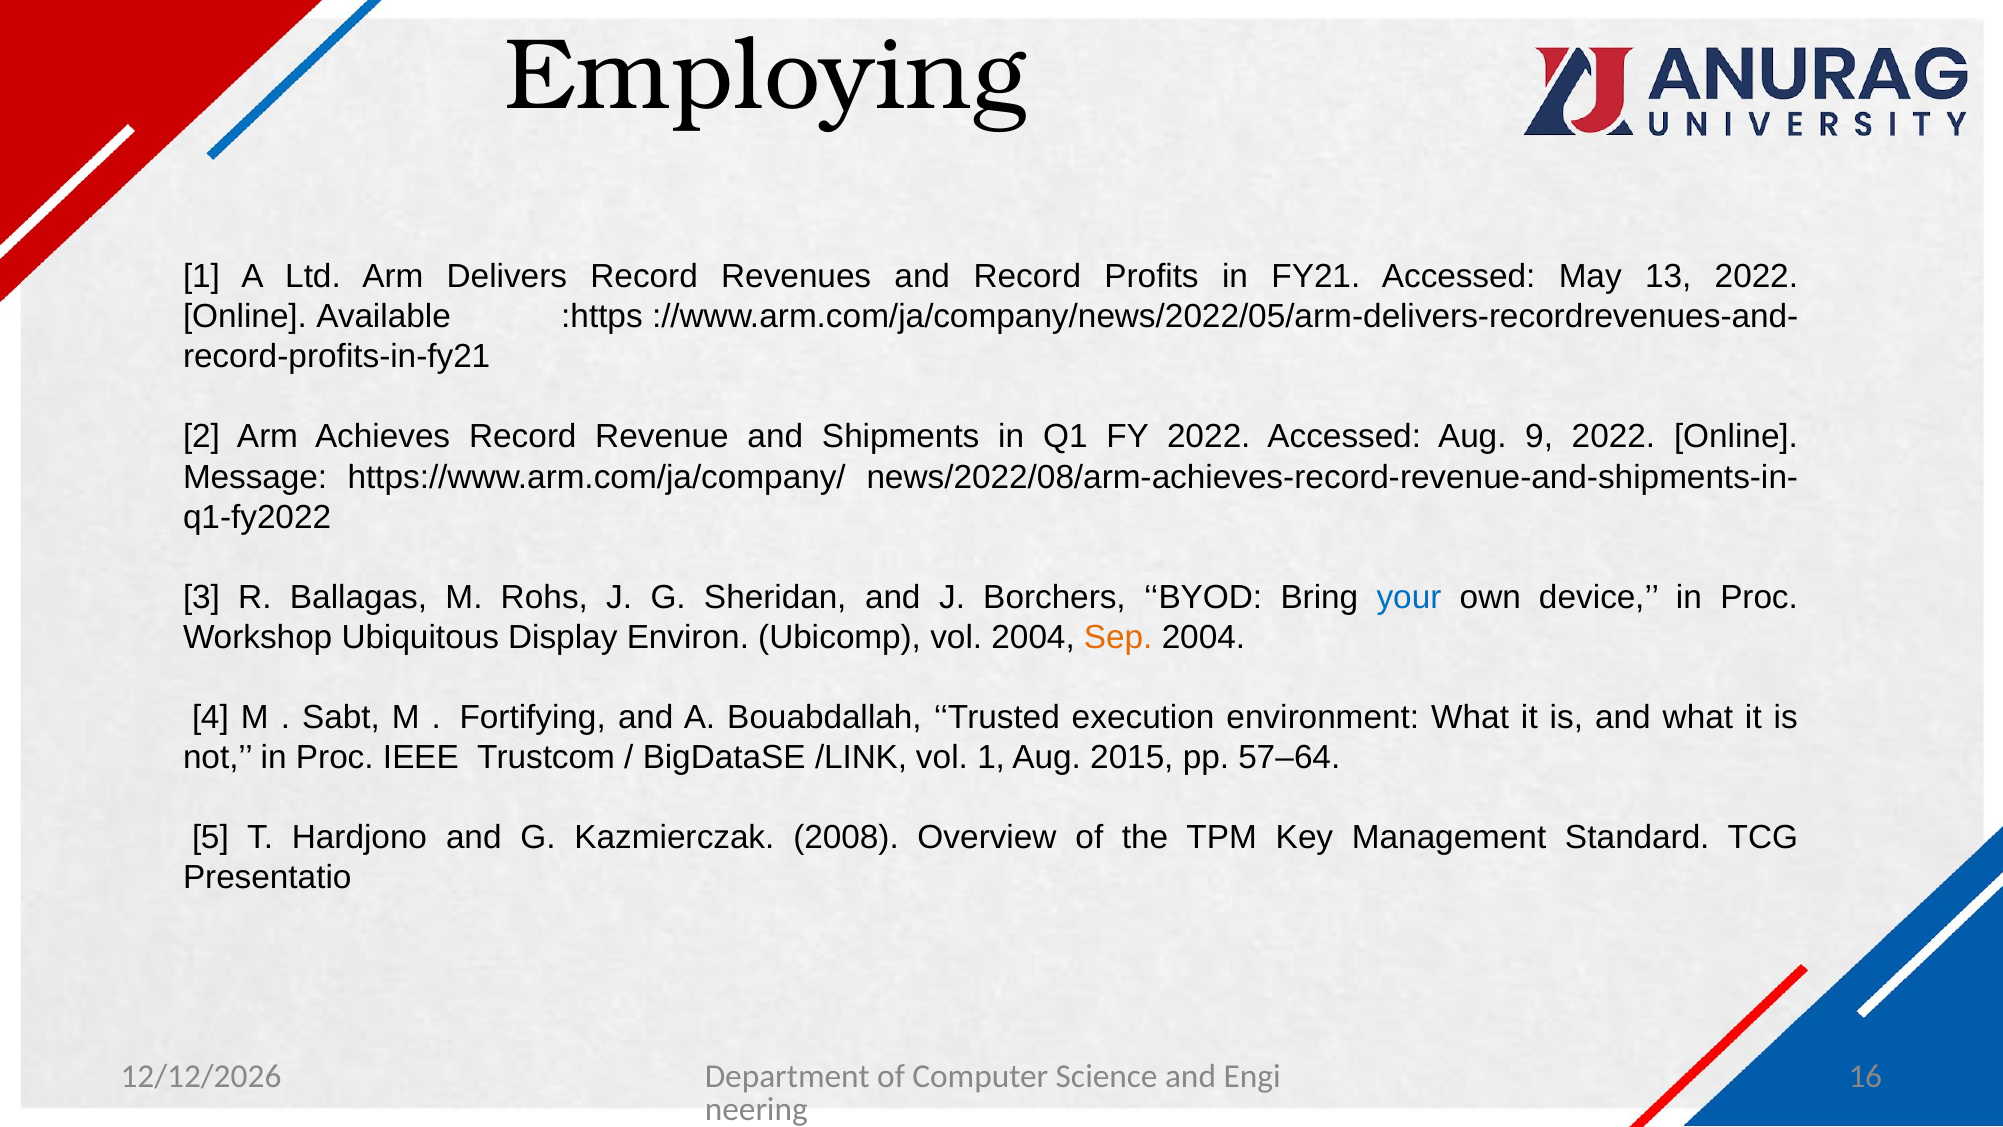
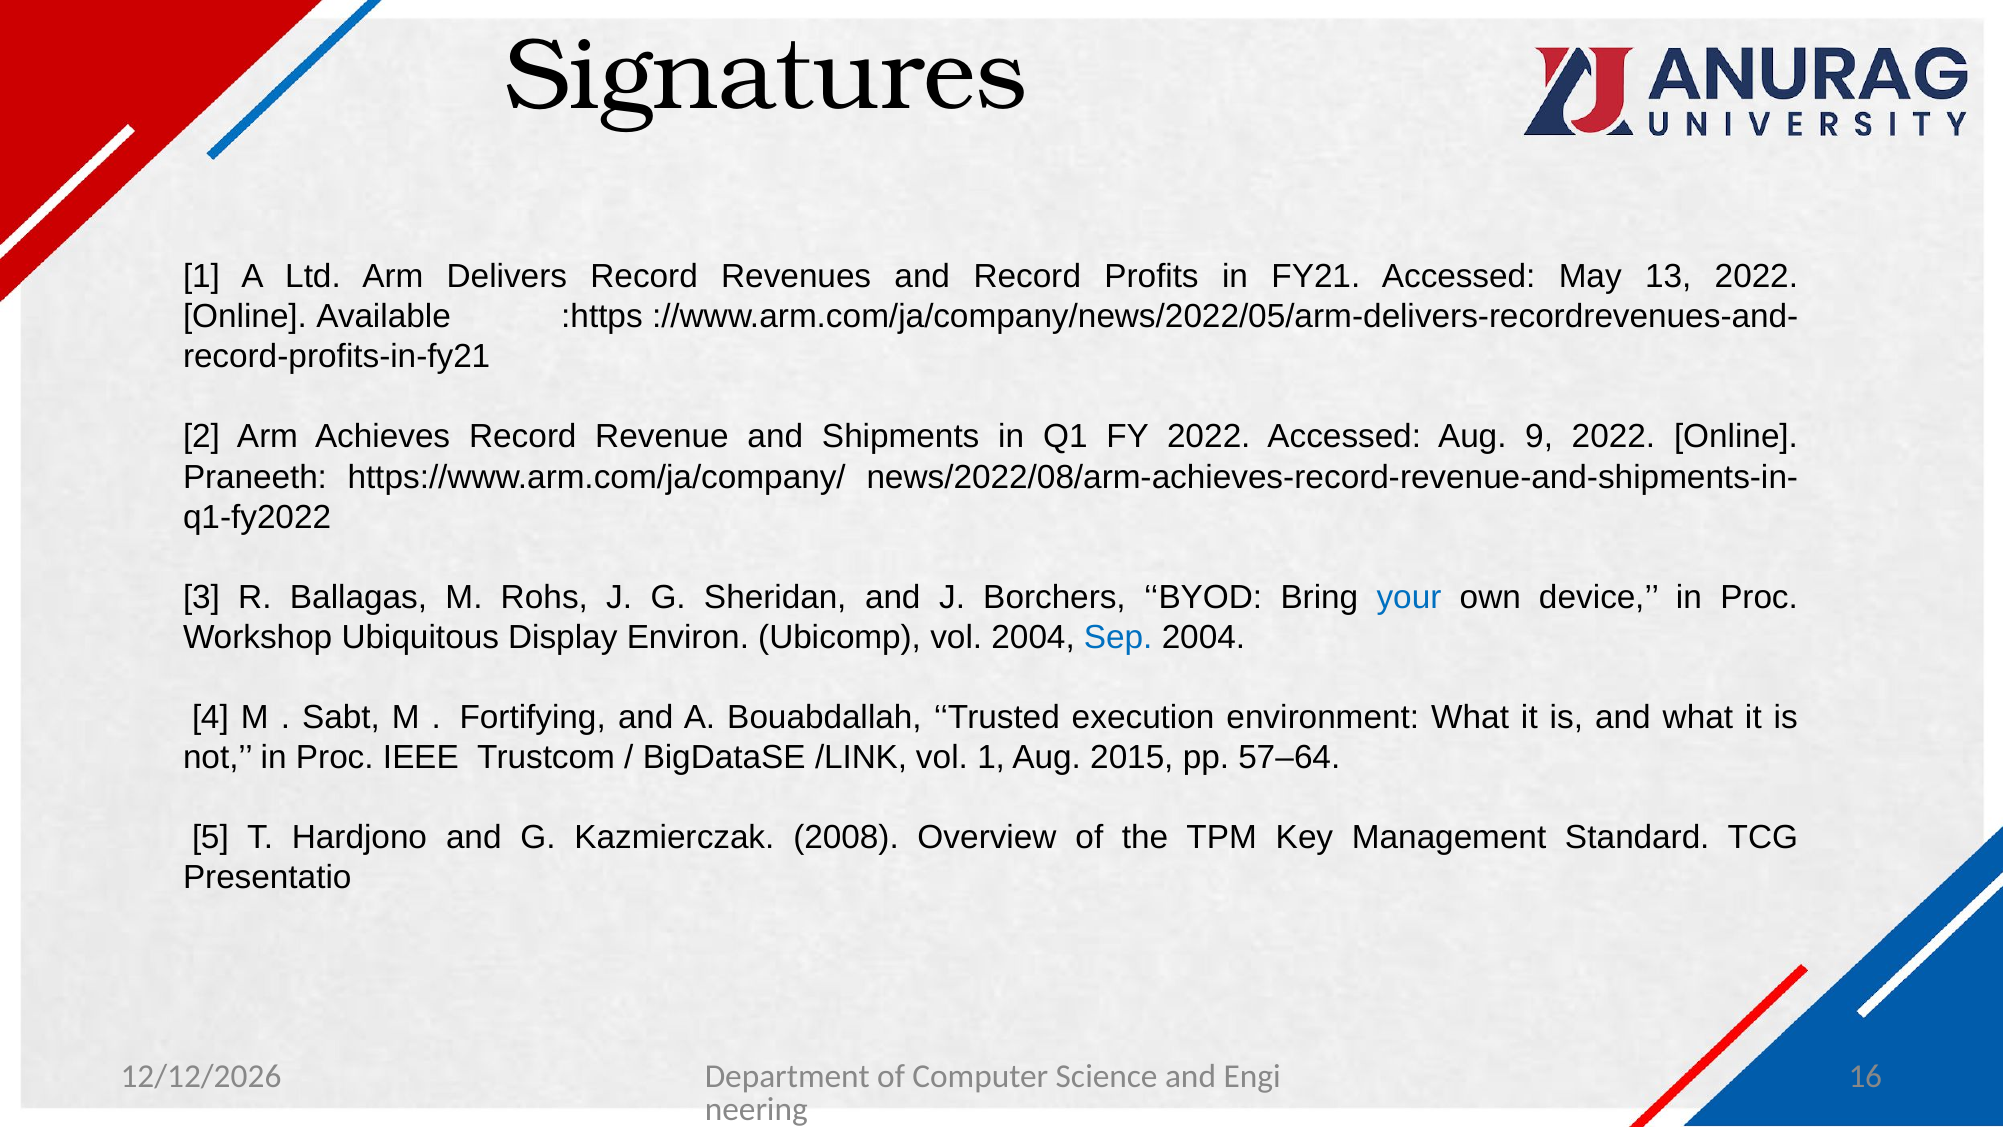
Employing: Employing -> Signatures (766, 76)
Message: Message -> Praneeth (255, 477)
Sep colour: orange -> blue (1118, 637)
